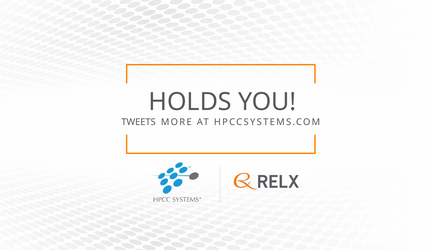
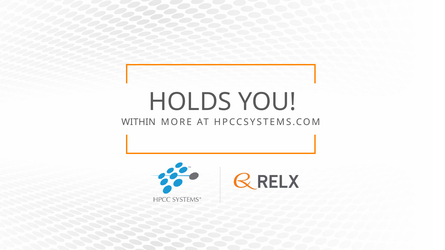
TWEETS: TWEETS -> WITHIN (139, 122)
